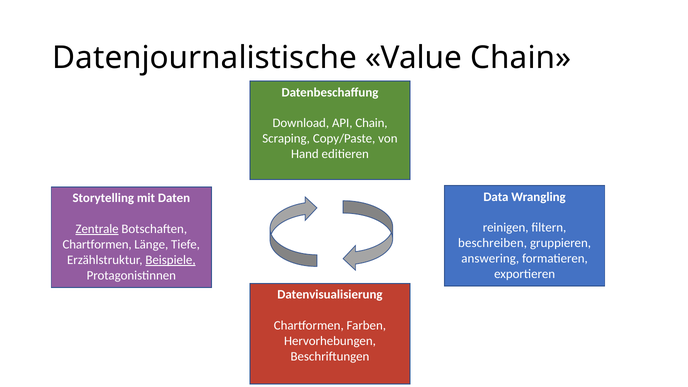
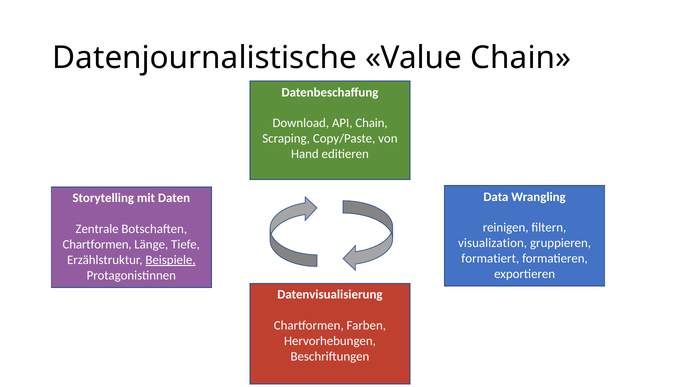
Zentrale underline: present -> none (97, 229)
beschreiben: beschreiben -> visualization (493, 243)
answering: answering -> formatiert (490, 259)
